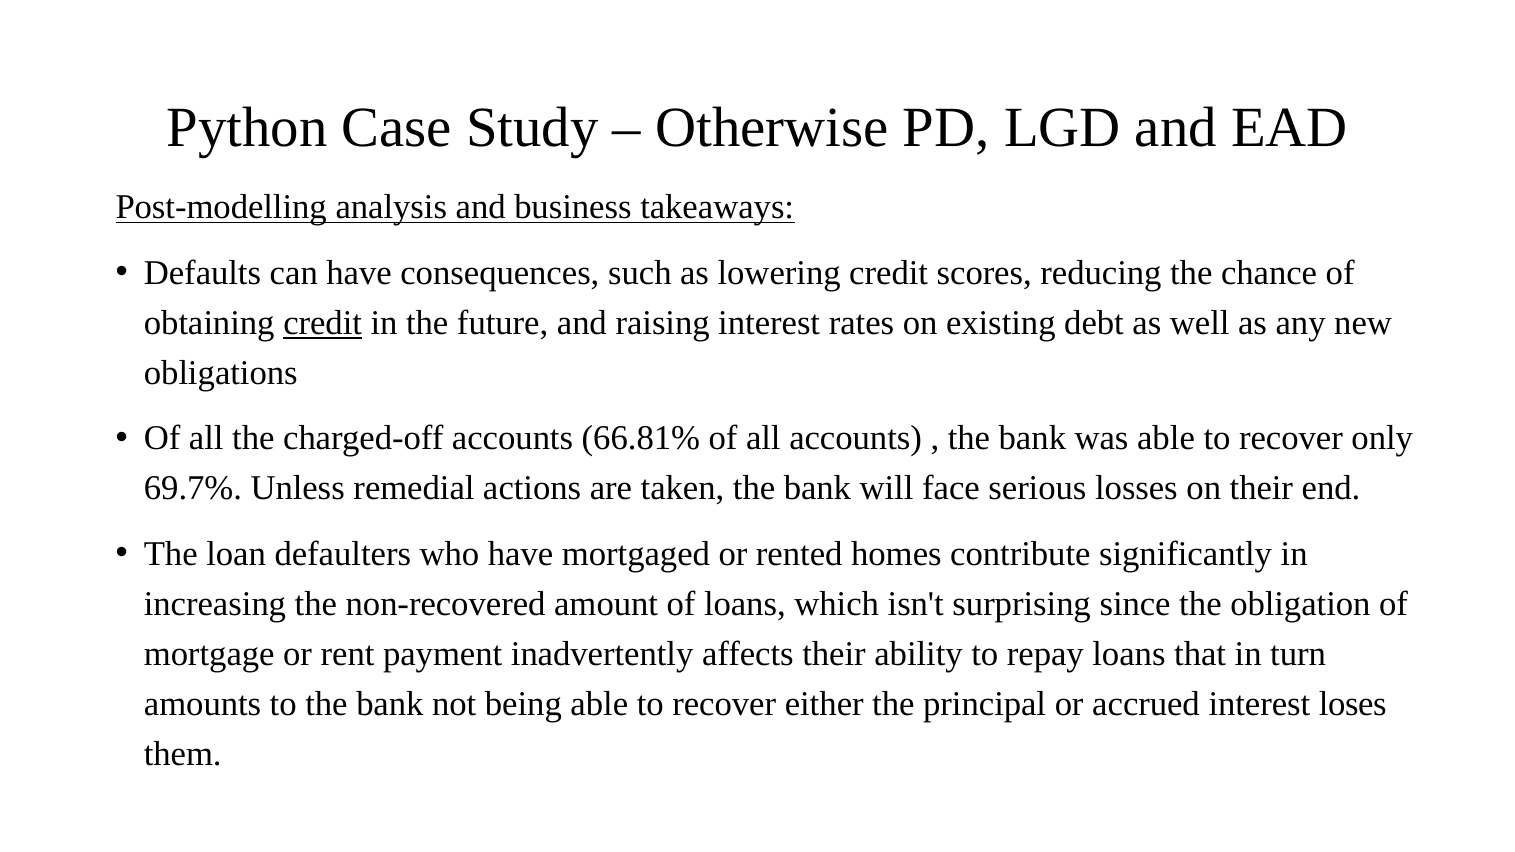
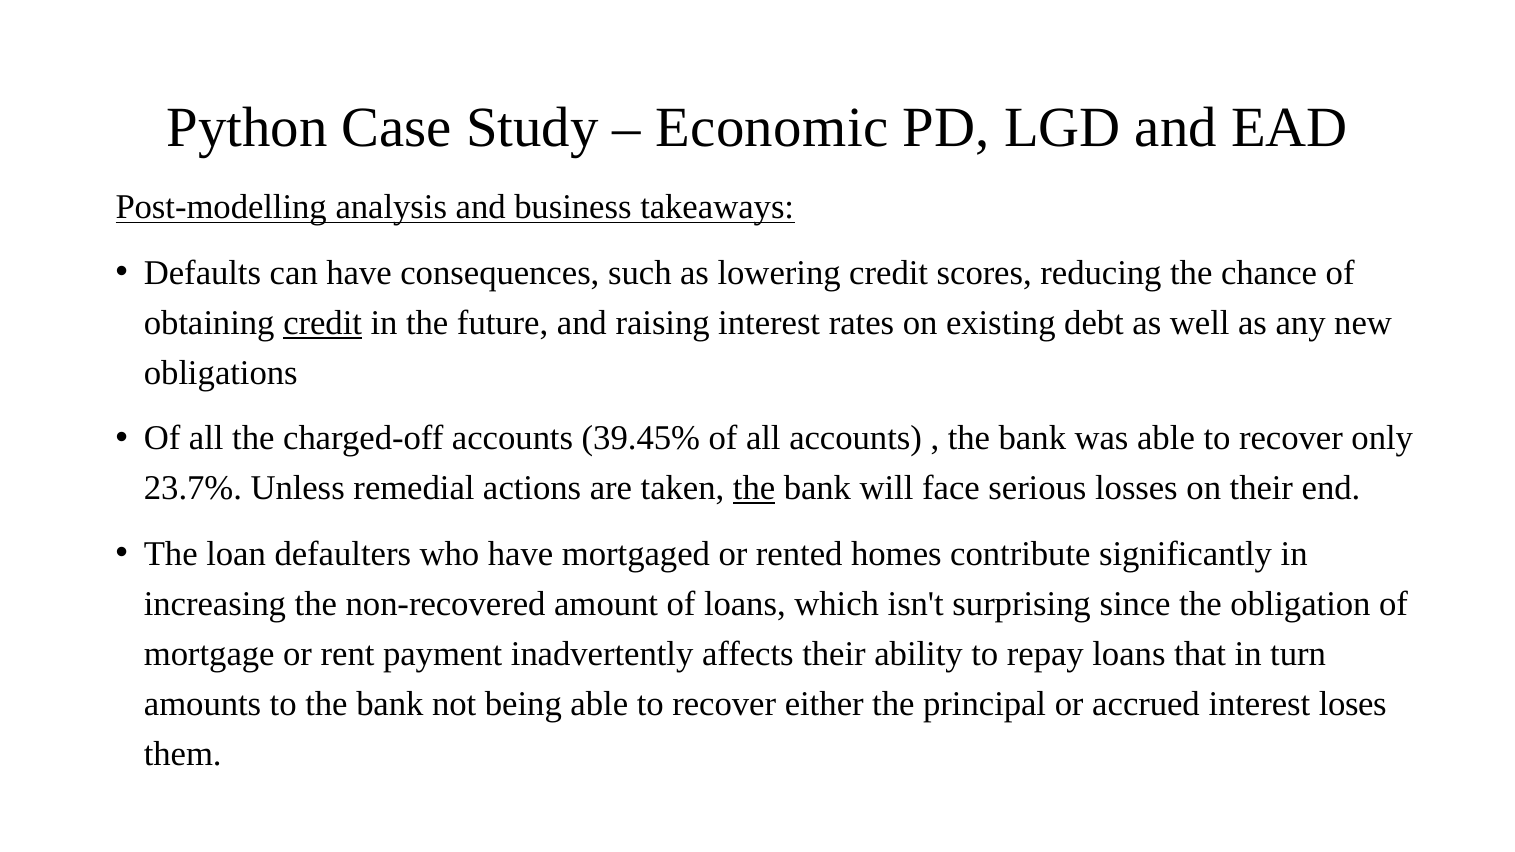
Otherwise: Otherwise -> Economic (772, 127)
66.81%: 66.81% -> 39.45% (641, 439)
69.7%: 69.7% -> 23.7% (193, 489)
the underline: none -> present (754, 489)
